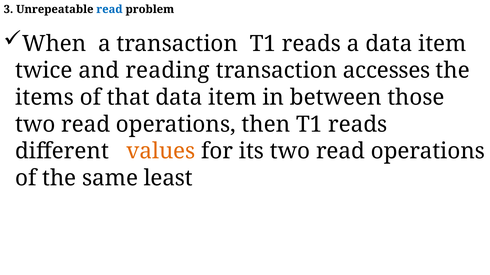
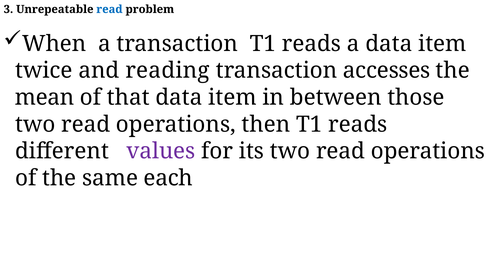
items: items -> mean (45, 98)
values colour: orange -> purple (161, 152)
least: least -> each (168, 178)
